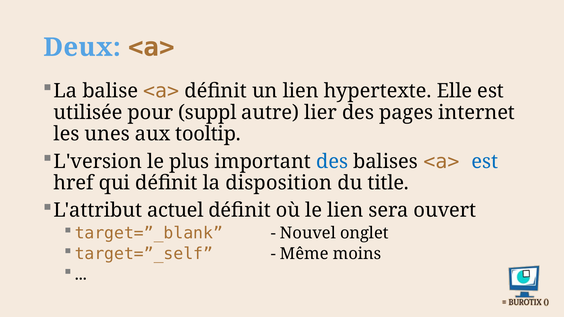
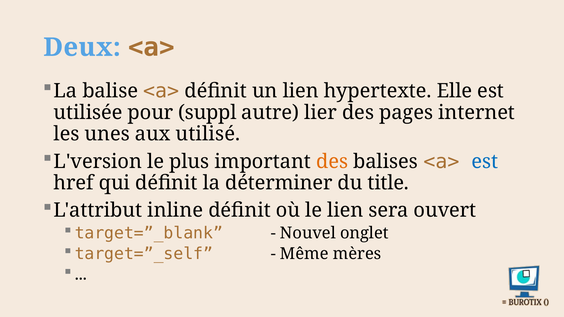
tooltip: tooltip -> utilisé (208, 134)
des colour: blue -> orange (332, 162)
disposition: disposition -> déterminer (279, 183)
actuel: actuel -> inline (175, 211)
moins: moins -> mères (357, 254)
